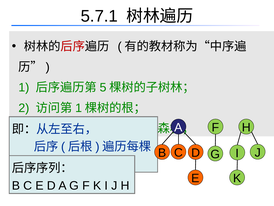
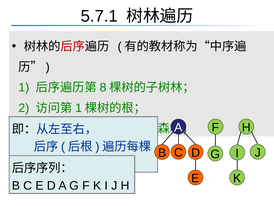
5: 5 -> 8 (103, 87)
